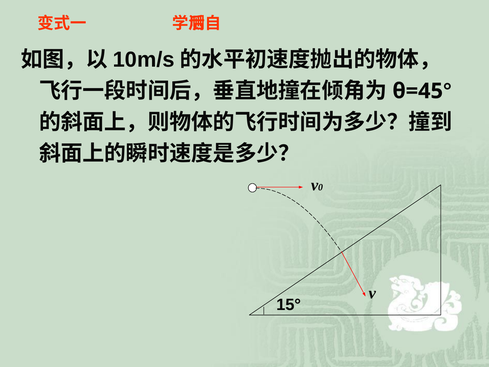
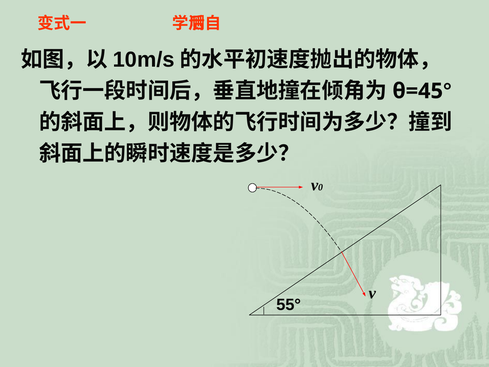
15°: 15° -> 55° (289, 304)
